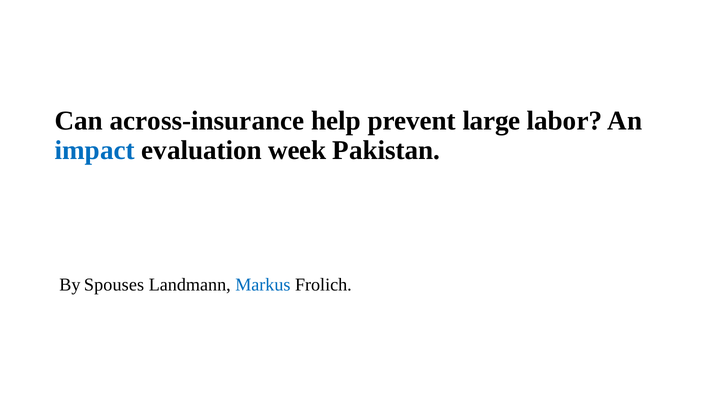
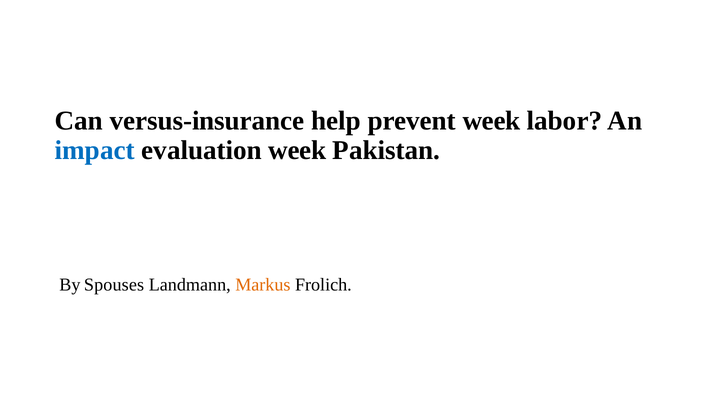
across-insurance: across-insurance -> versus-insurance (207, 121)
prevent large: large -> week (492, 121)
Markus colour: blue -> orange (263, 285)
